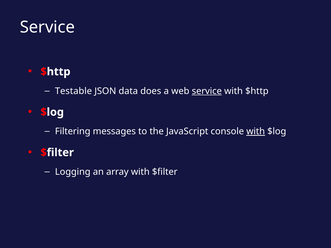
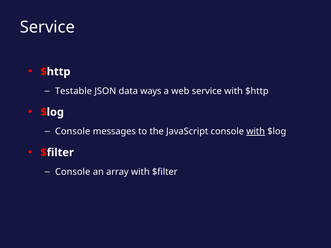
does: does -> ways (151, 91)
service underline: present -> none (207, 91)
Filtering: Filtering -> Console (73, 132)
Logging: Logging -> Console (73, 172)
